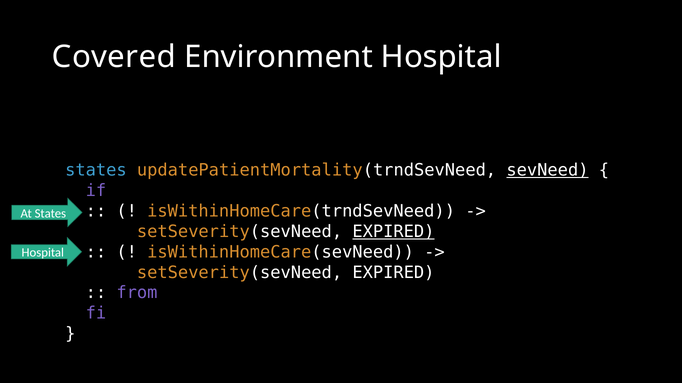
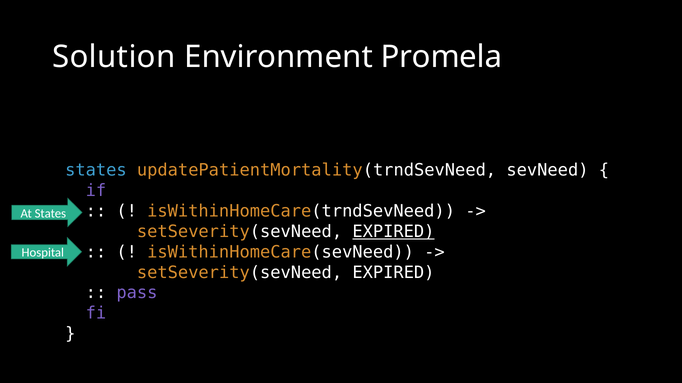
Covered: Covered -> Solution (114, 57)
Environment Hospital: Hospital -> Promela (441, 57)
sevNeed underline: present -> none (547, 171)
from: from -> pass (137, 293)
